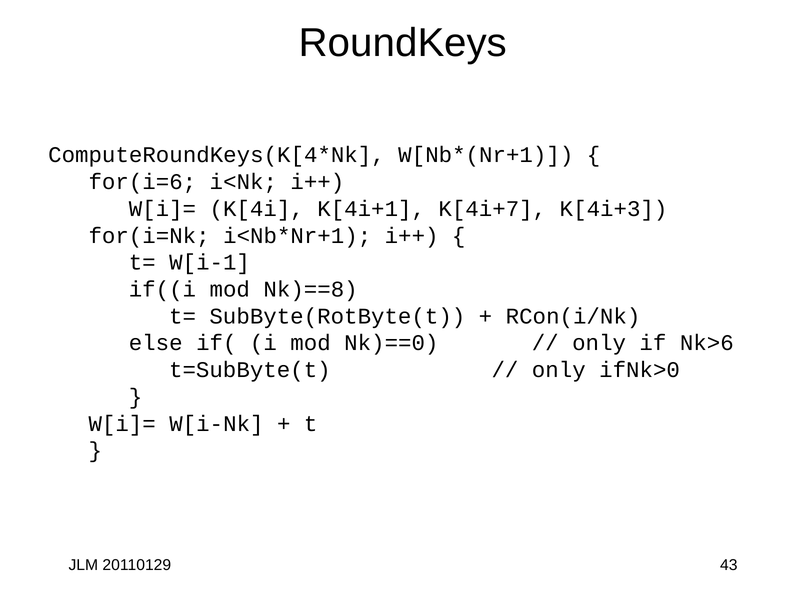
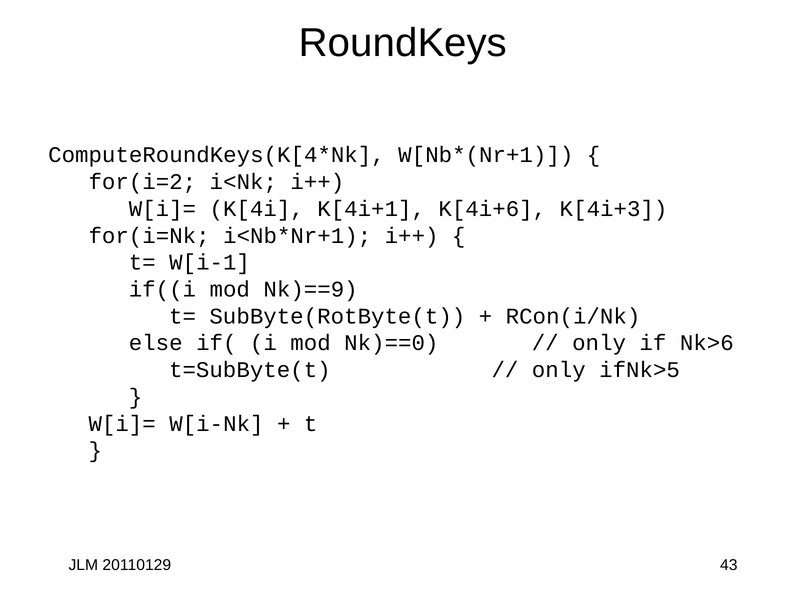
for(i=6: for(i=6 -> for(i=2 (142, 182)
K[4i+7: K[4i+7 -> K[4i+6 (492, 209)
Nk)==8: Nk)==8 -> Nk)==9 (311, 290)
ifNk>0: ifNk>0 -> ifNk>5 (640, 370)
